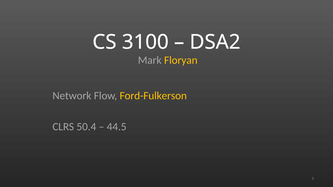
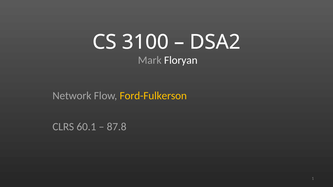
Floryan colour: yellow -> white (181, 60)
50.4: 50.4 -> 60.1 (86, 127)
44.5: 44.5 -> 87.8 (117, 127)
